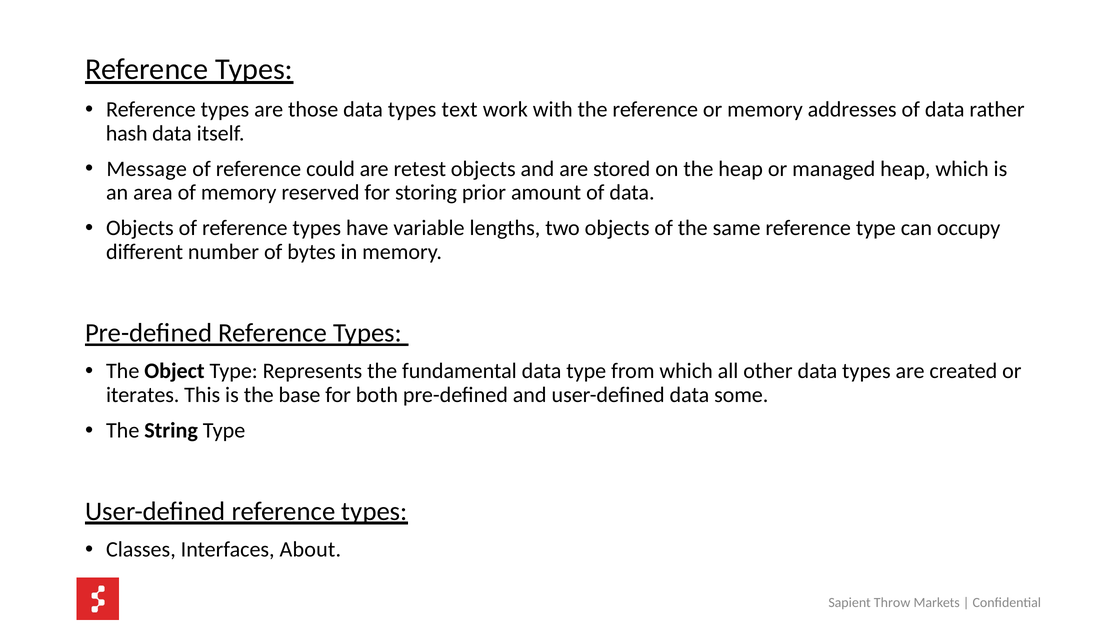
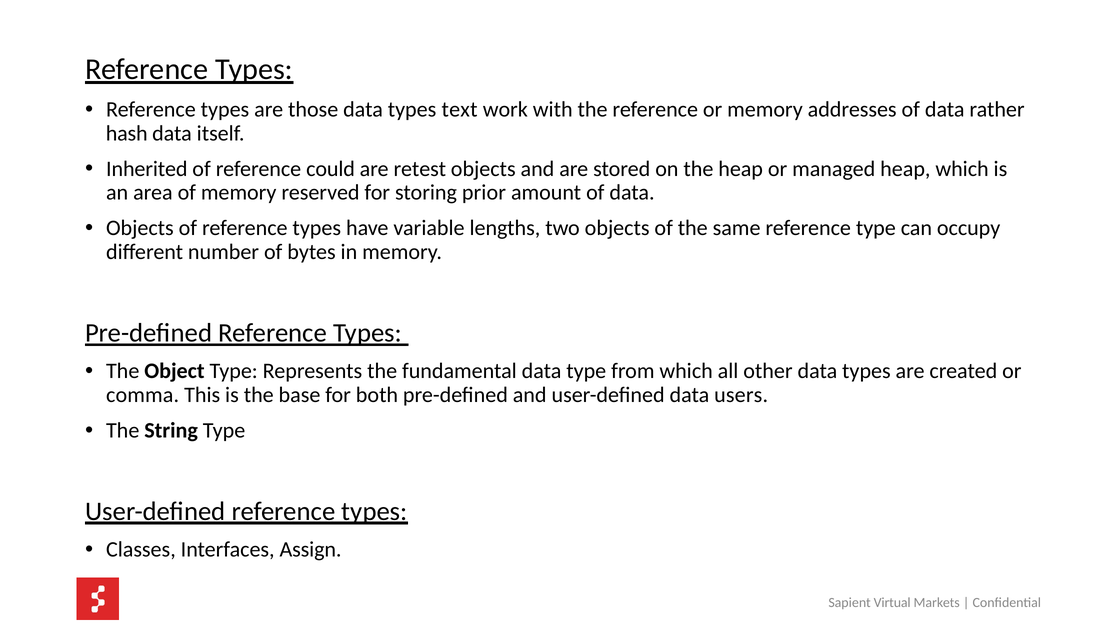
Message: Message -> Inherited (147, 169)
iterates: iterates -> comma (143, 395)
some: some -> users (741, 395)
About: About -> Assign (310, 550)
Throw: Throw -> Virtual (892, 603)
